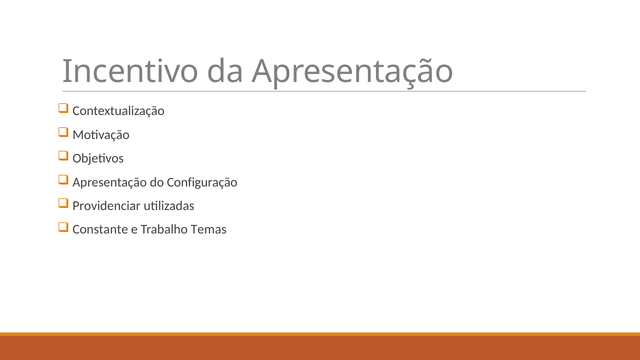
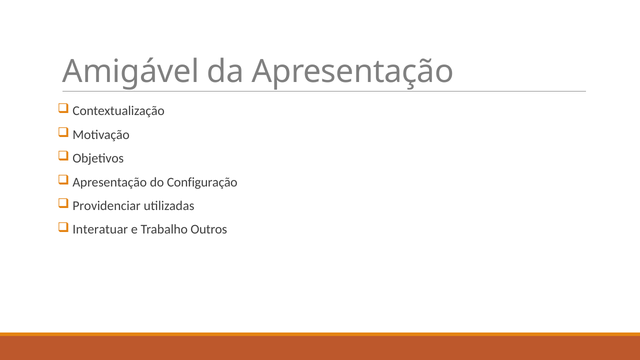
Incentivo: Incentivo -> Amigável (131, 72)
Constante: Constante -> Interatuar (100, 230)
Temas: Temas -> Outros (209, 230)
